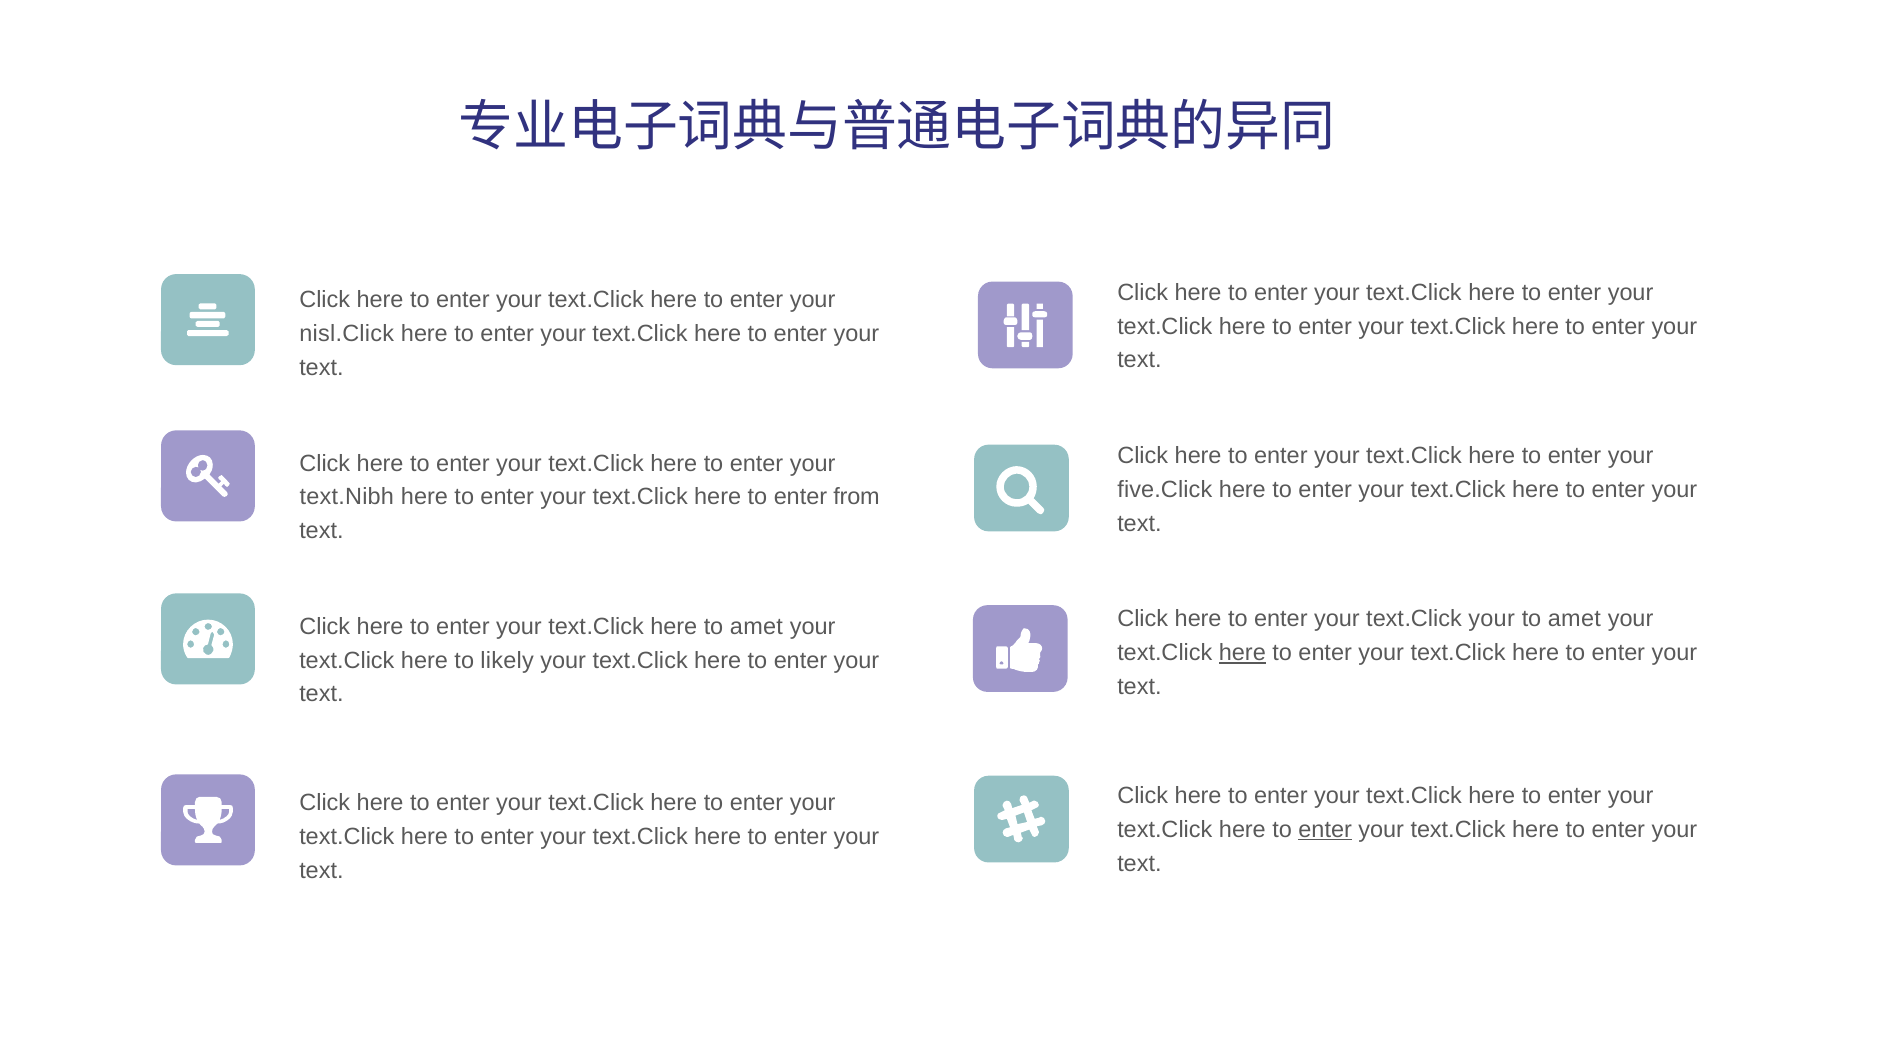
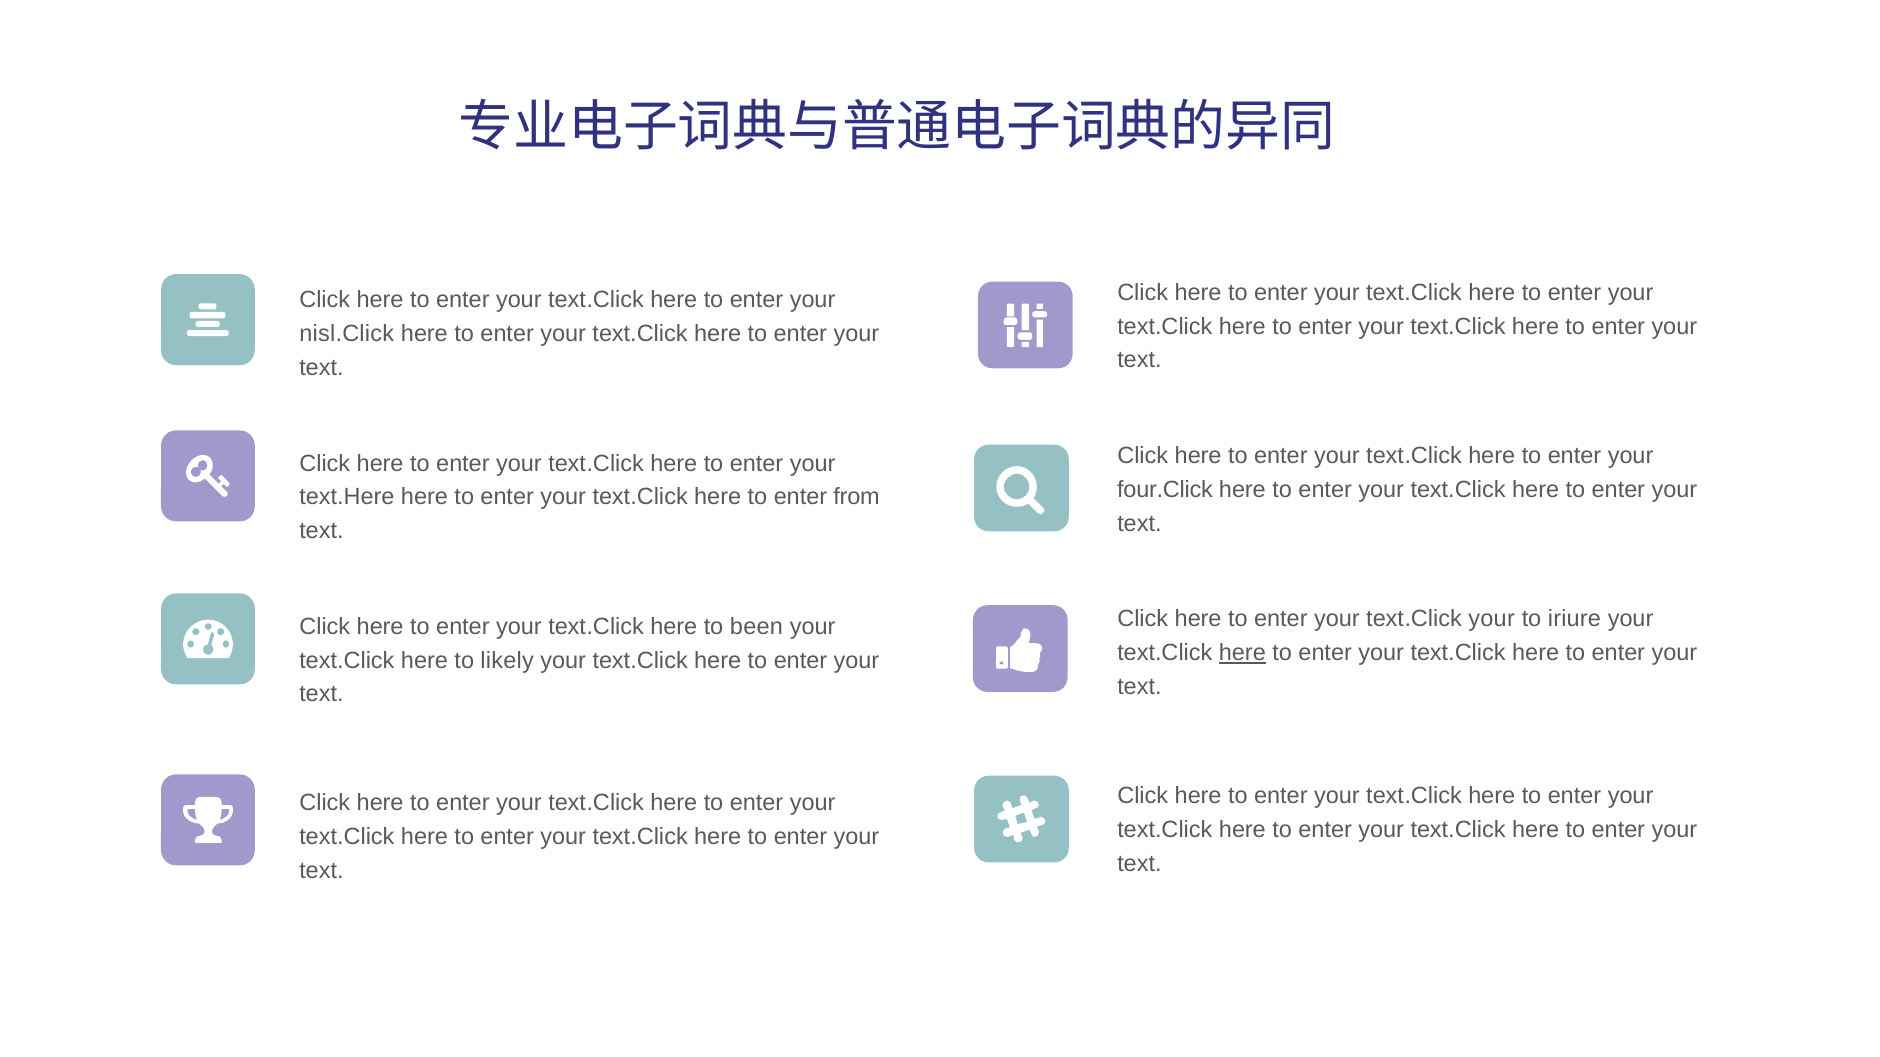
five.Click: five.Click -> four.Click (1165, 490)
text.Nibh: text.Nibh -> text.Here (347, 497)
amet: amet -> iriure (1574, 619)
here to amet: amet -> been (756, 627)
enter underline: present -> none (1325, 830)
